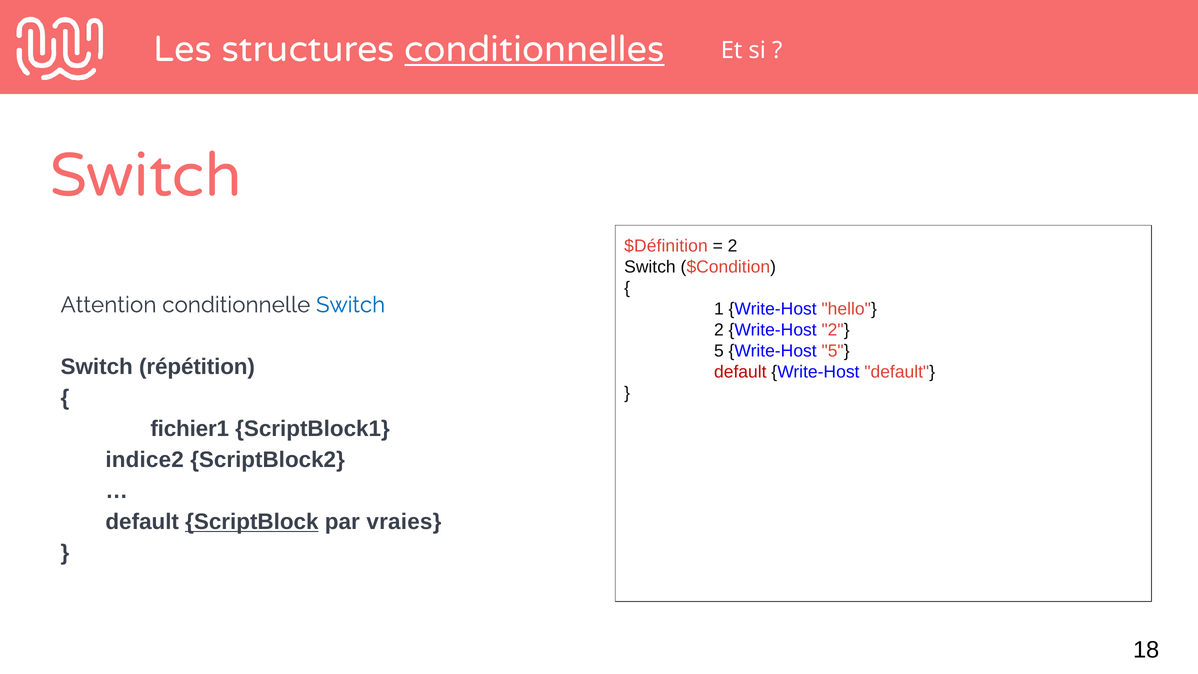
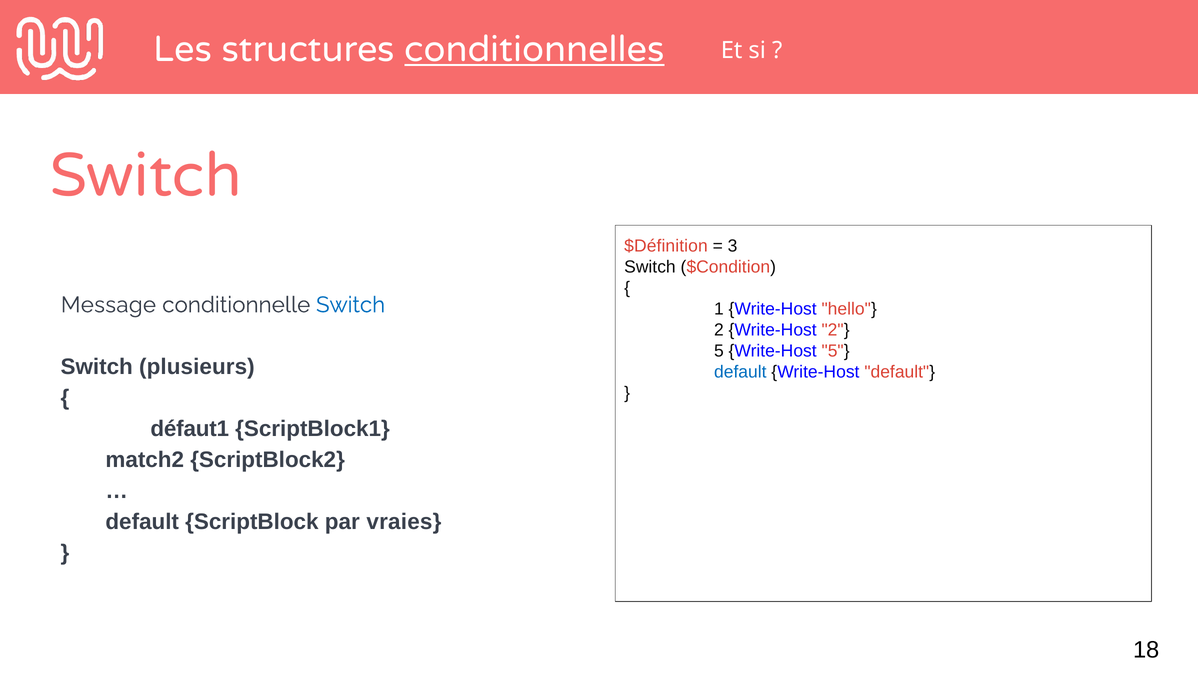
2: 2 -> 3 (733, 246)
Attention: Attention -> Message (108, 305)
répétition: répétition -> plusieurs (197, 367)
default colour: red -> blue (740, 372)
fichier1: fichier1 -> défaut1 (190, 429)
indice2: indice2 -> match2 (145, 460)
ScriptBlock underline: present -> none (252, 522)
